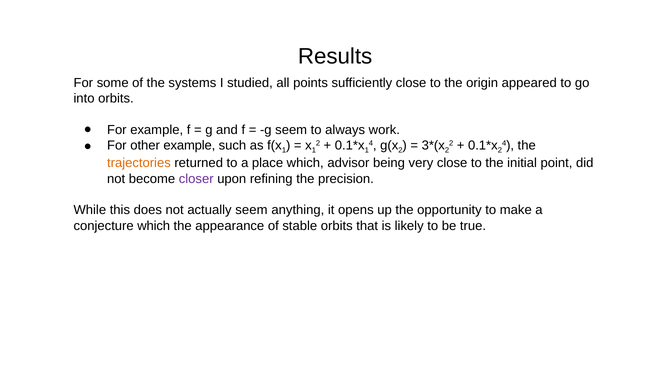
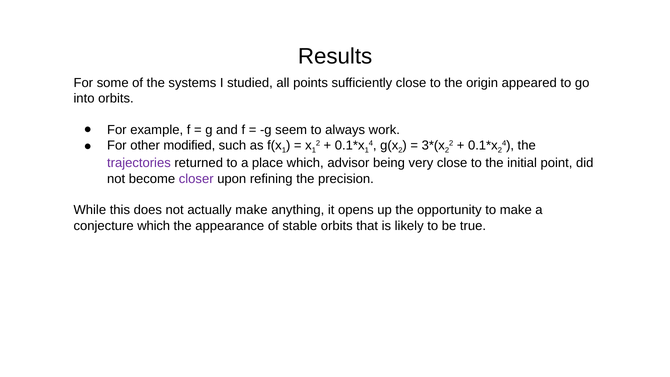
other example: example -> modified (189, 145)
trajectories colour: orange -> purple (139, 163)
actually seem: seem -> make (251, 210)
